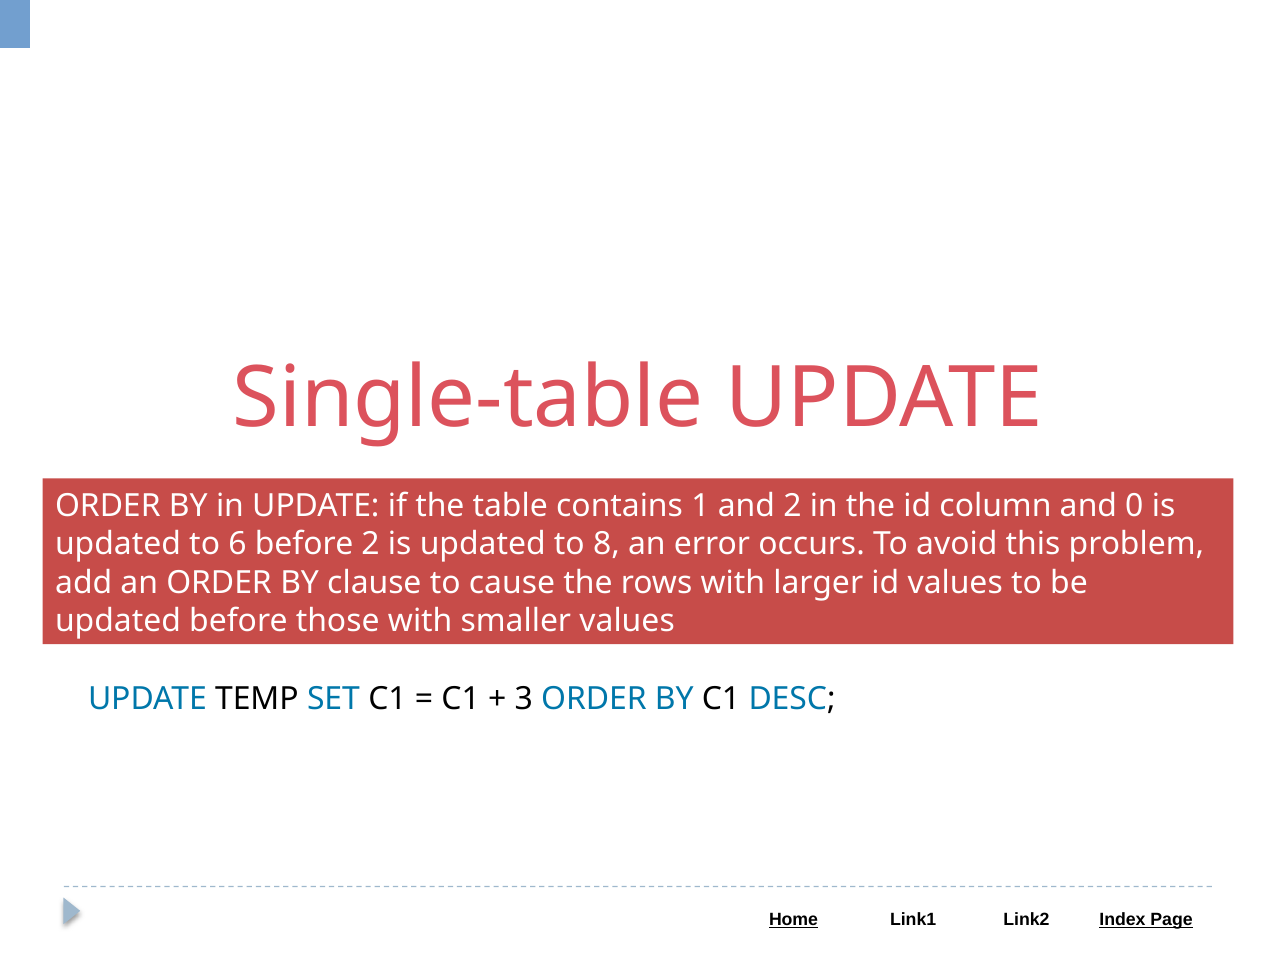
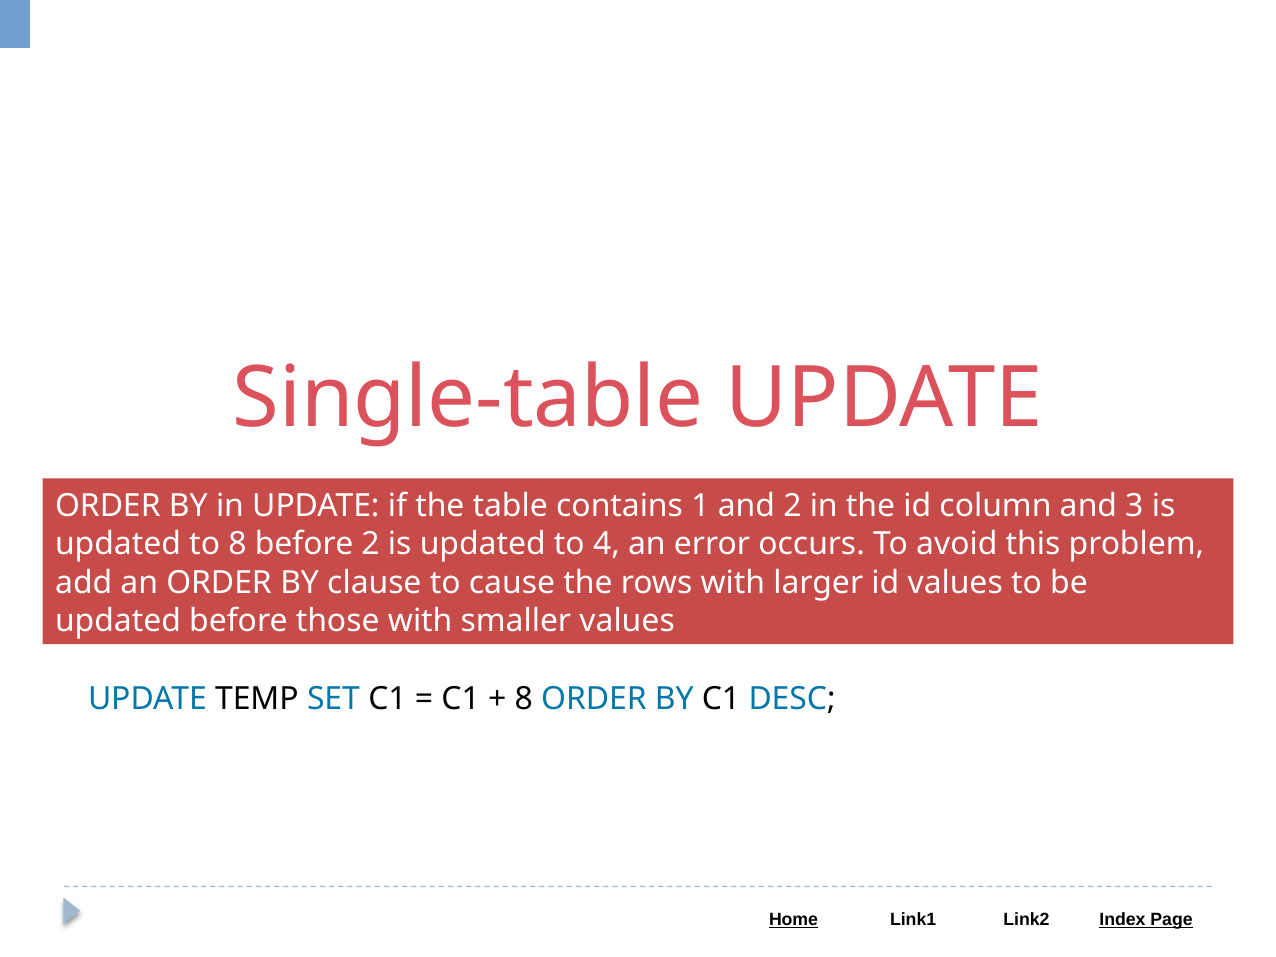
0: 0 -> 3 (1134, 506)
to 6: 6 -> 8 (237, 544)
8: 8 -> 4 (606, 544)
3: 3 -> 8 (524, 699)
